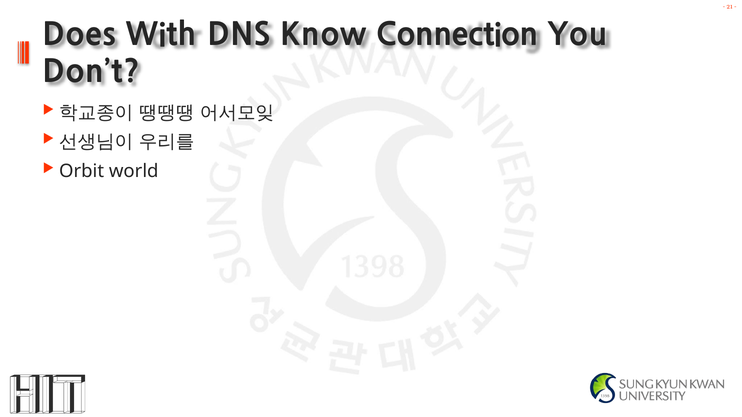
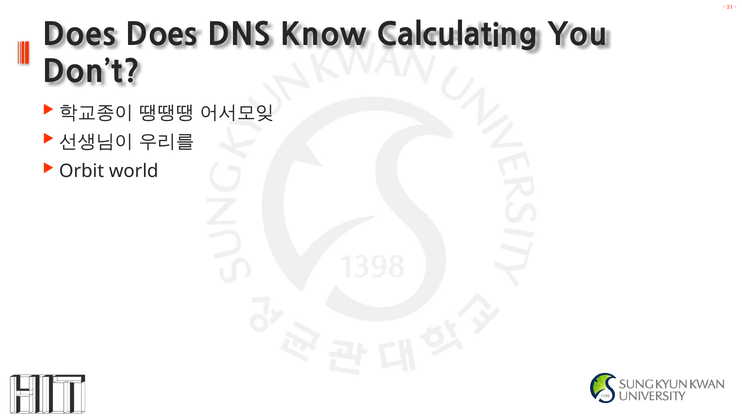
Does With: With -> Does (162, 35)
Connection: Connection -> Calculating (457, 35)
